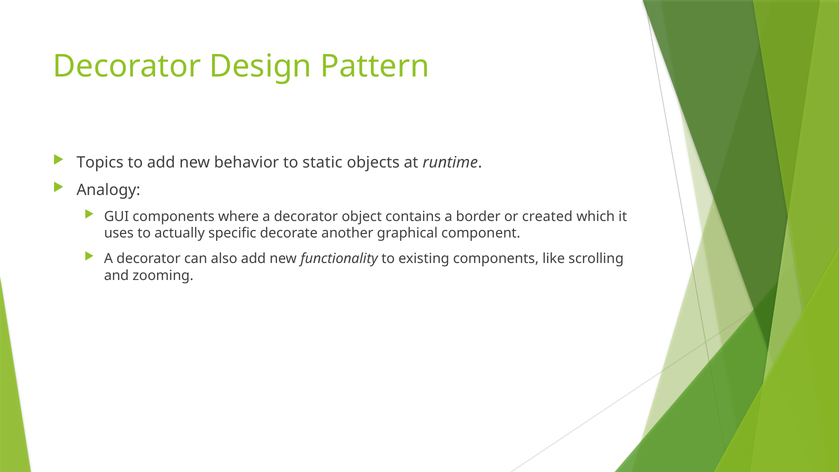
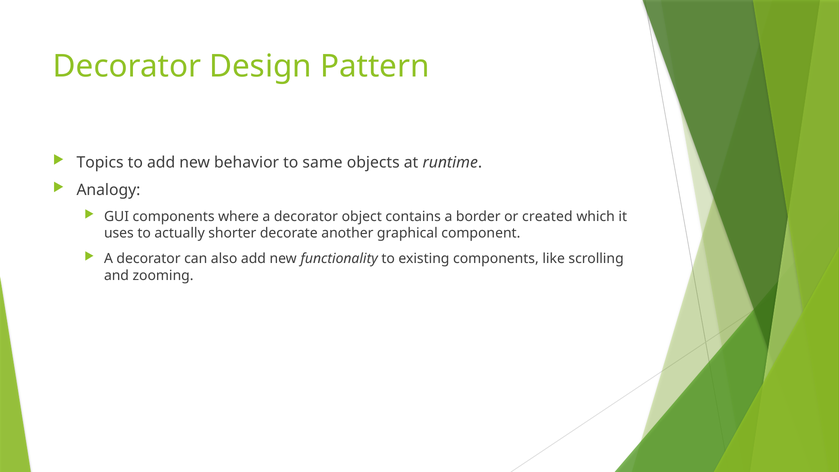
static: static -> same (323, 162)
specific: specific -> shorter (232, 233)
